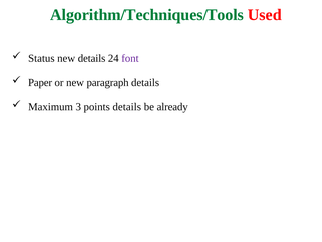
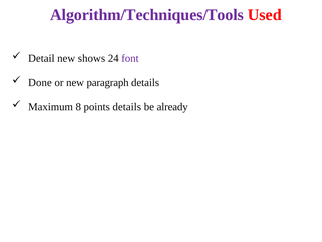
Algorithm/Techniques/Tools colour: green -> purple (147, 15)
Status: Status -> Detail (41, 58)
new details: details -> shows (91, 58)
Paper: Paper -> Done (40, 82)
3: 3 -> 8 (78, 107)
